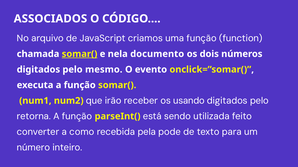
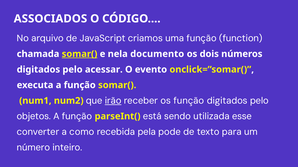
mesmo: mesmo -> acessar (104, 70)
irão underline: none -> present (113, 101)
os usando: usando -> função (189, 101)
retorna: retorna -> objetos (34, 117)
feito: feito -> esse (242, 117)
